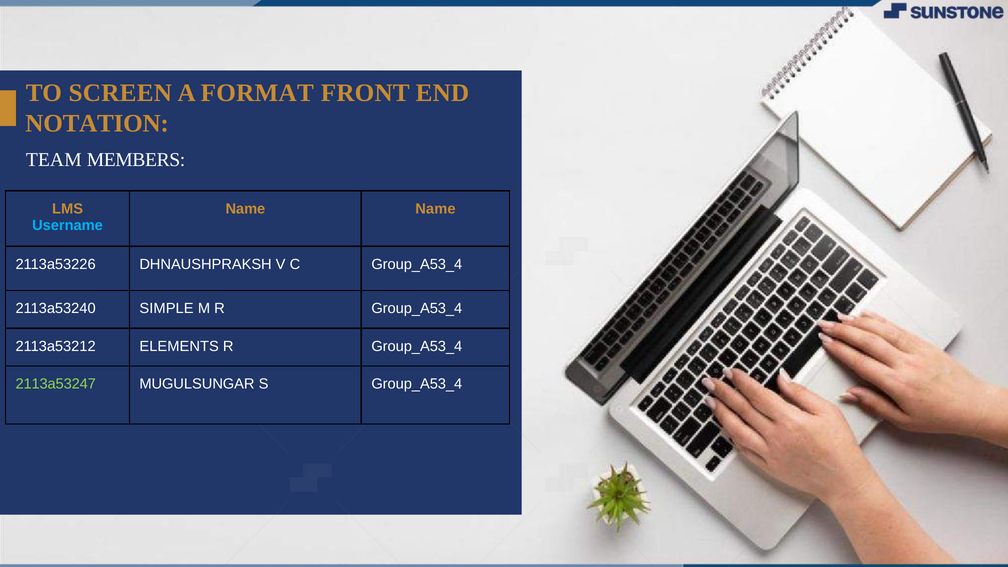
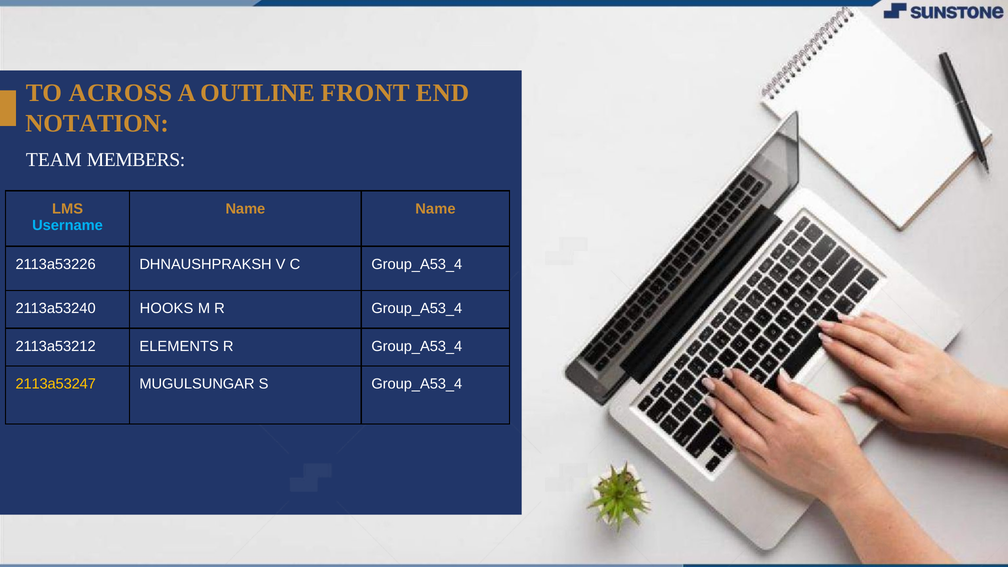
SCREEN: SCREEN -> ACROSS (120, 93)
FORMAT: FORMAT -> OUTLINE (258, 93)
SIMPLE: SIMPLE -> HOOKS (166, 309)
2113a53247 colour: light green -> yellow (56, 384)
